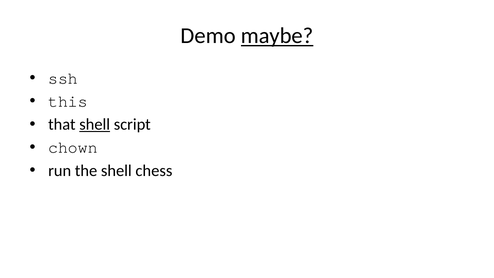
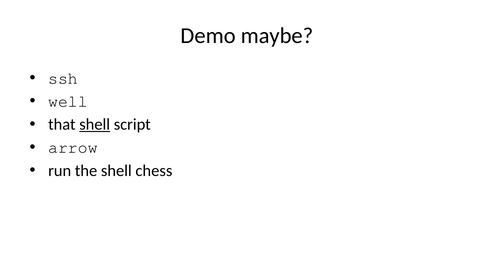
maybe underline: present -> none (277, 36)
this: this -> well (68, 101)
chown: chown -> arrow (73, 147)
